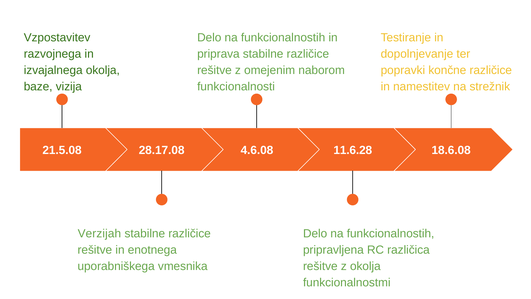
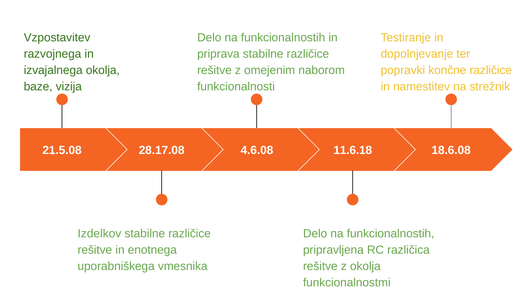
11.6.28: 11.6.28 -> 11.6.18 (353, 150)
Verzijah: Verzijah -> Izdelkov (99, 234)
